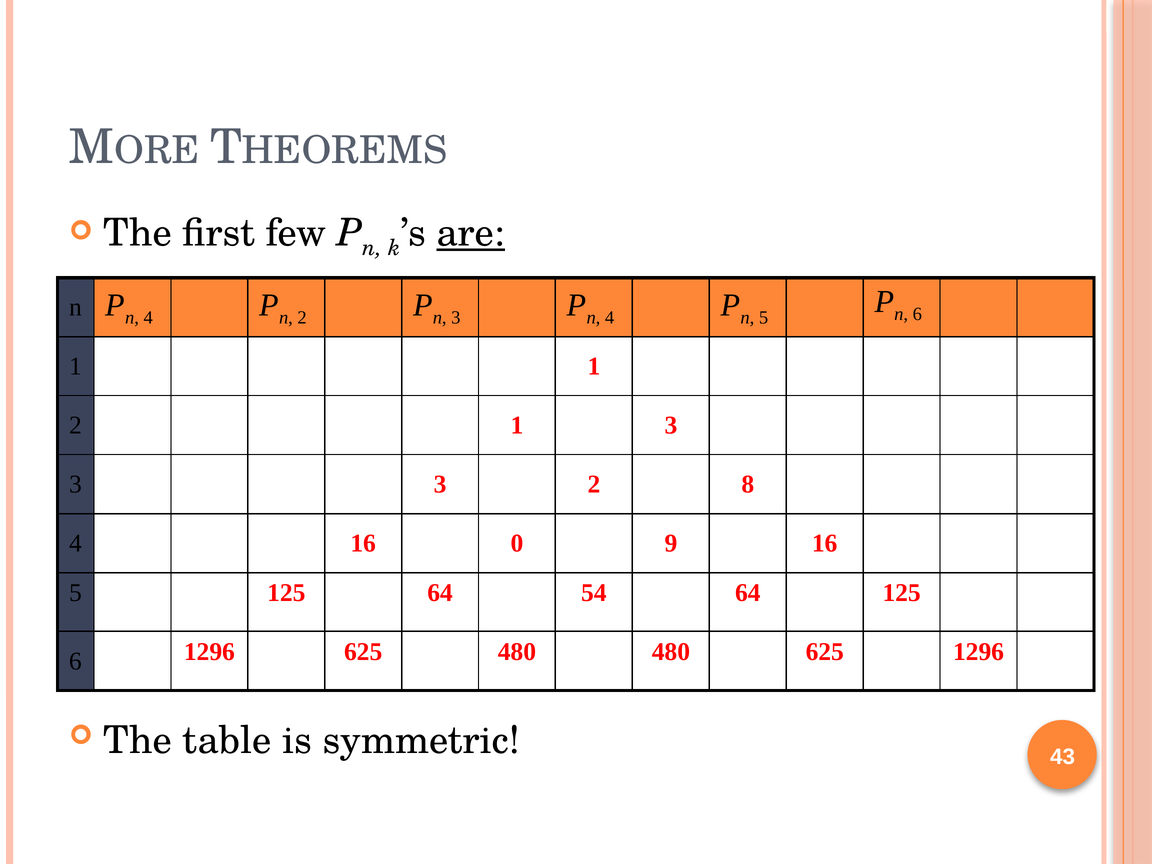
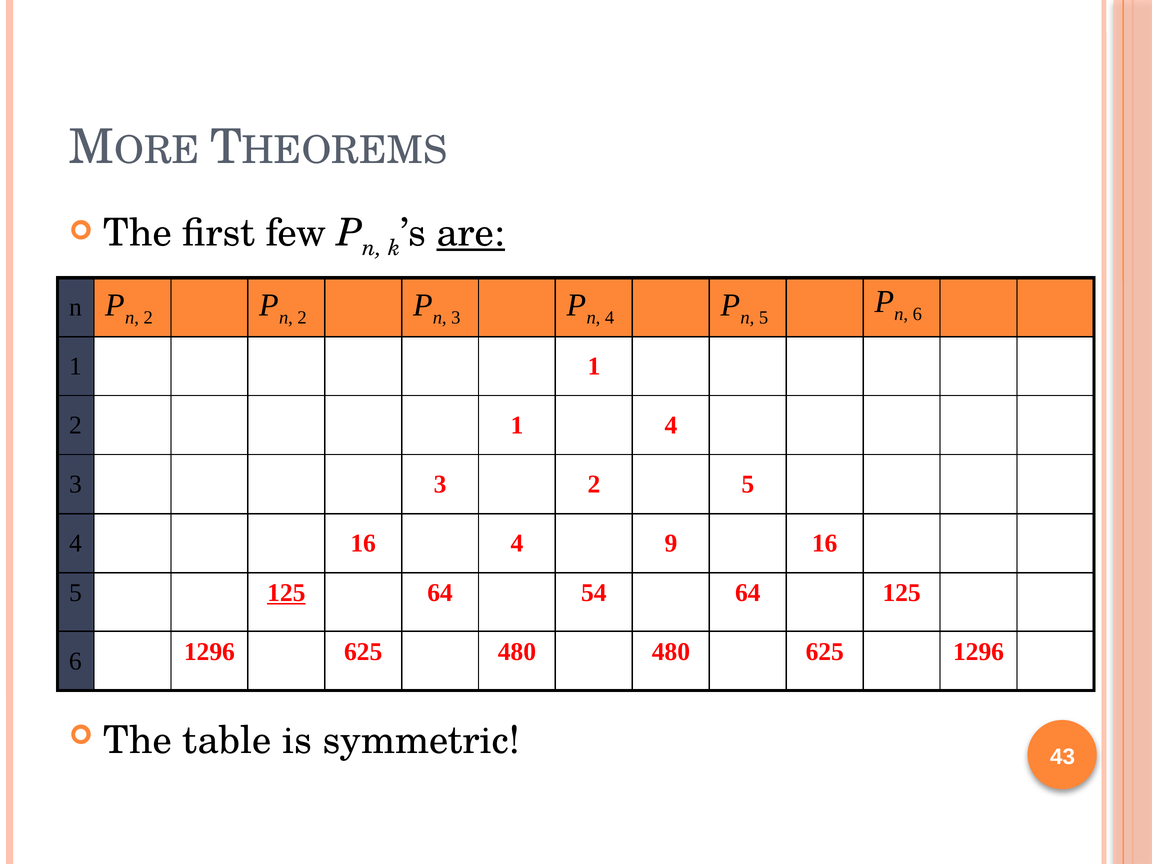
4: 4 -> 2 (148, 317)
1 3: 3 -> 4 (671, 425)
2 8: 8 -> 5 (748, 484)
16 0: 0 -> 4 (517, 543)
125 underline: none -> present (286, 593)
